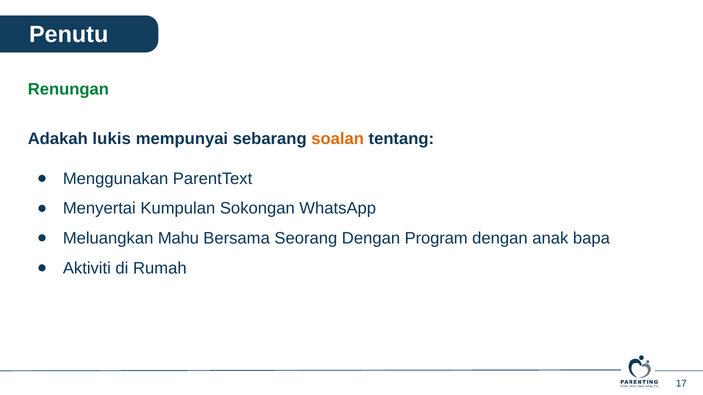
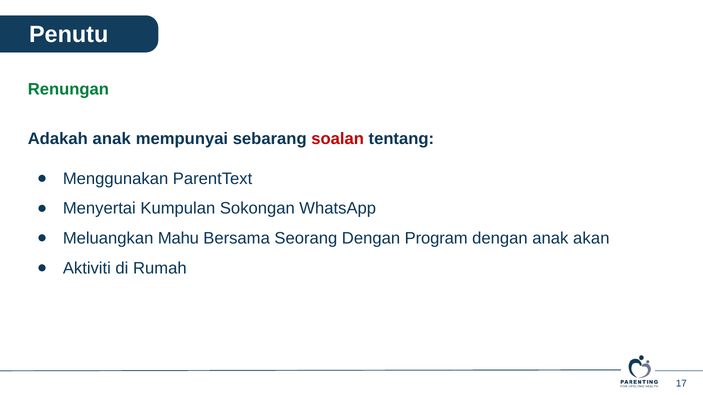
Adakah lukis: lukis -> anak (112, 139)
soalan colour: orange -> red (338, 139)
bapa: bapa -> akan (591, 239)
